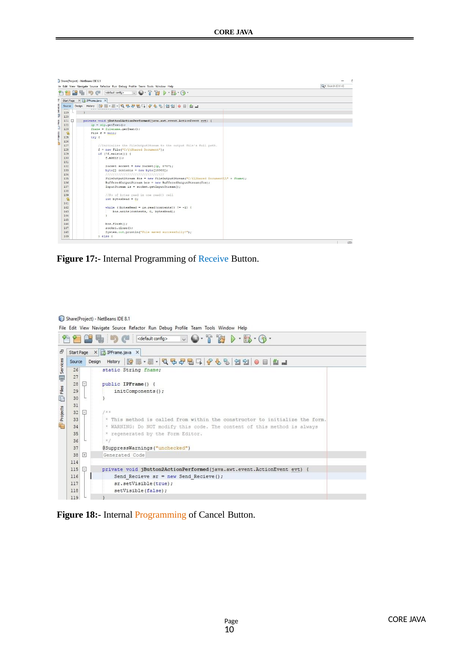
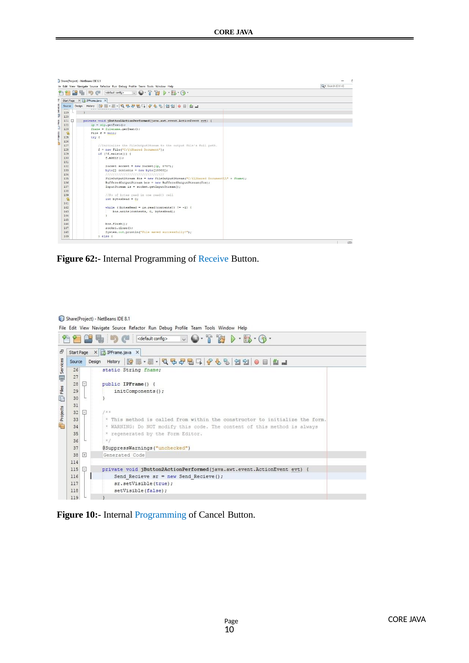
17:-: 17:- -> 62:- (93, 259)
18:-: 18:- -> 10:- (93, 515)
Programming colour: orange -> blue (161, 515)
